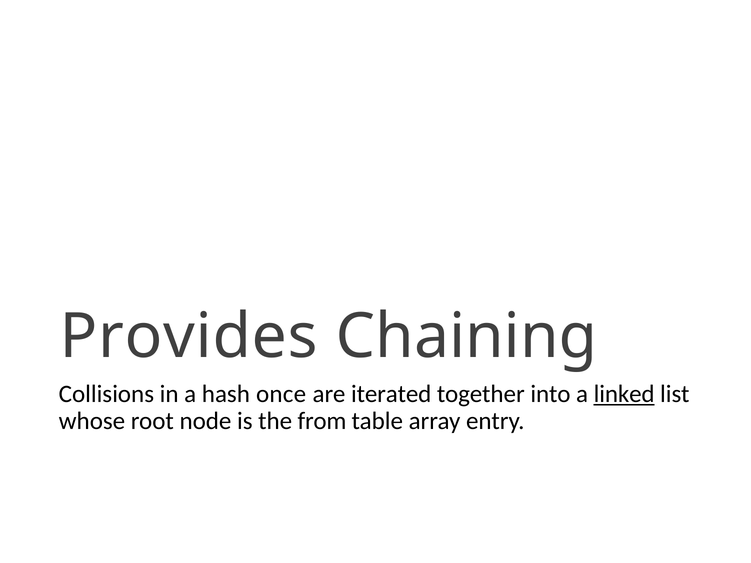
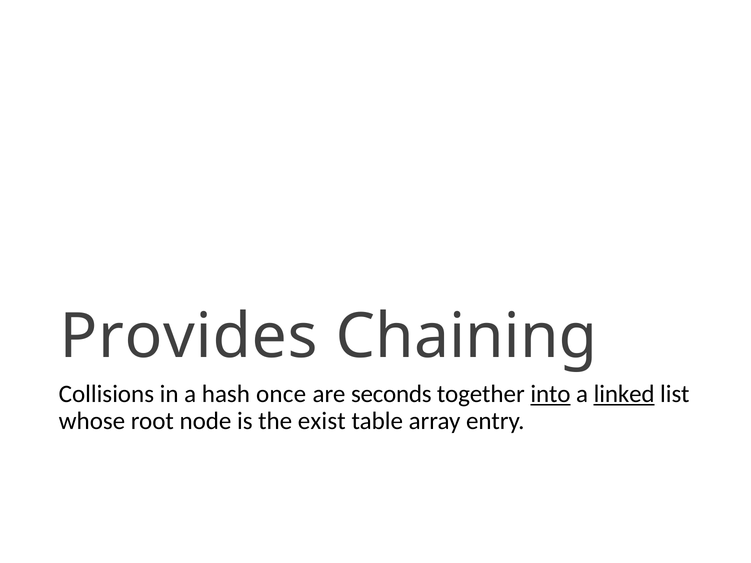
iterated: iterated -> seconds (391, 394)
into underline: none -> present (550, 394)
from: from -> exist (322, 421)
